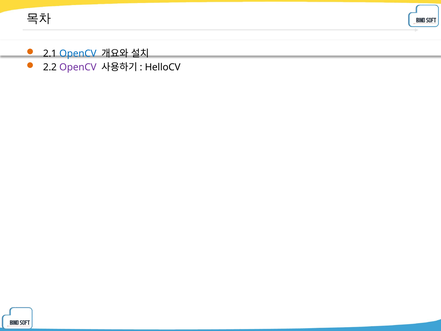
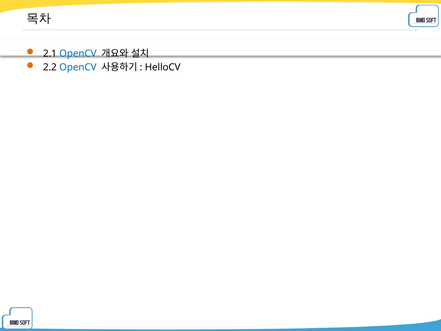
OpenCV colour: purple -> blue (78, 67)
